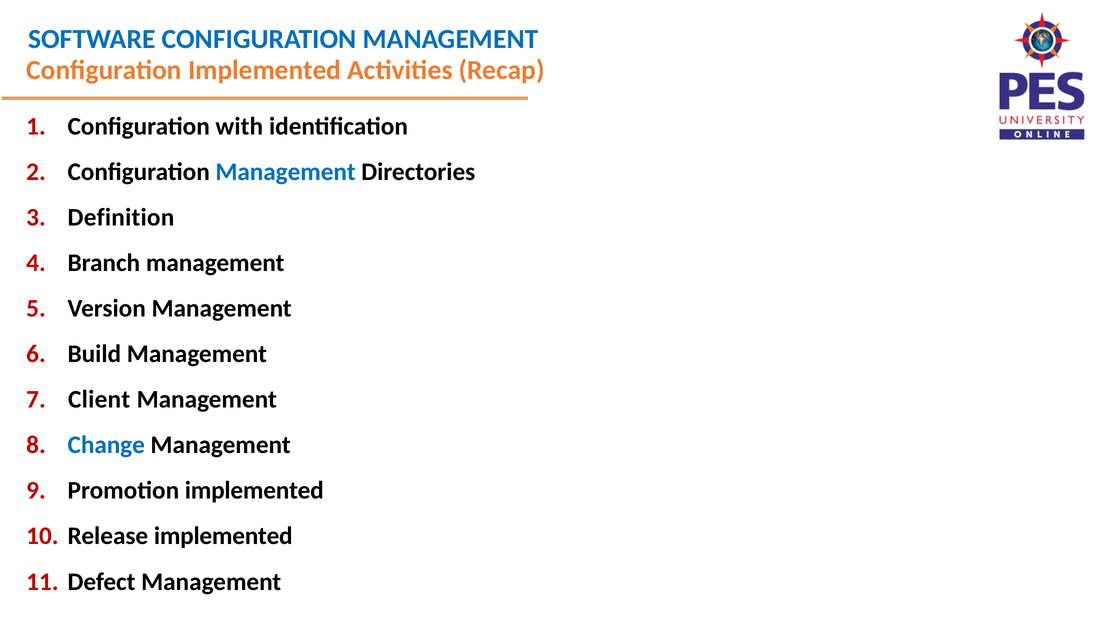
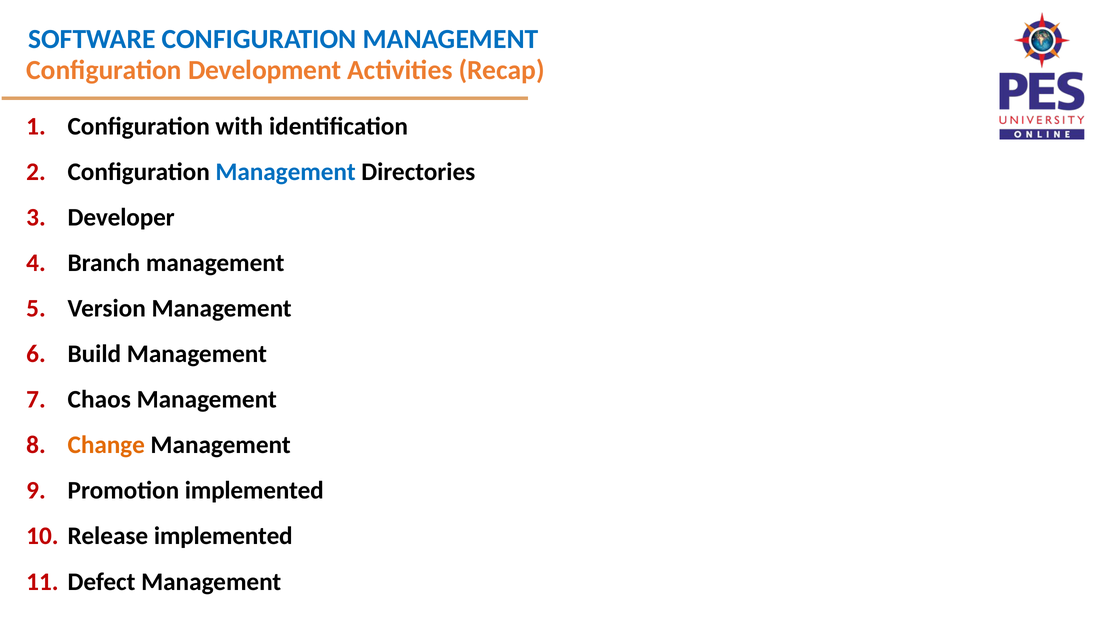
Configuration Implemented: Implemented -> Development (265, 70)
Definition: Definition -> Developer (121, 218)
Client: Client -> Chaos (99, 400)
Change colour: blue -> orange (106, 445)
